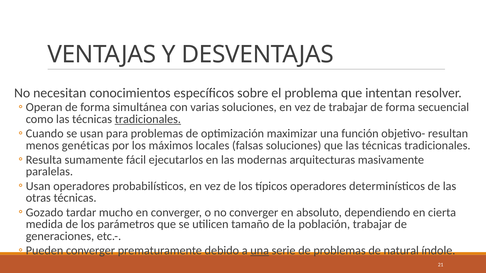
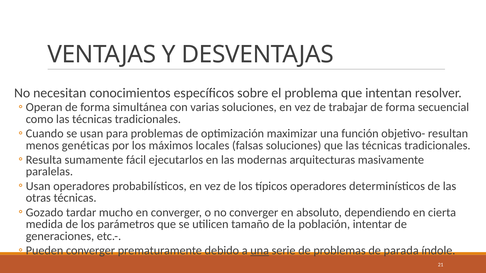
tradicionales underline: present -> none (148, 119)
población trabajar: trabajar -> intentar (372, 225)
natural: natural -> parada (401, 251)
